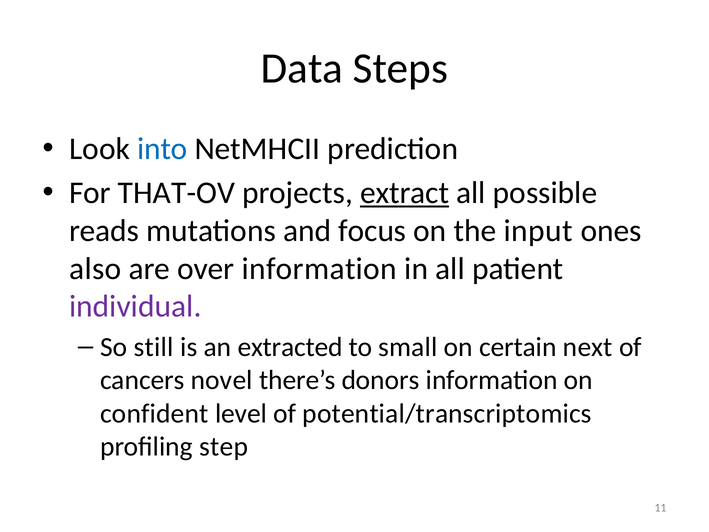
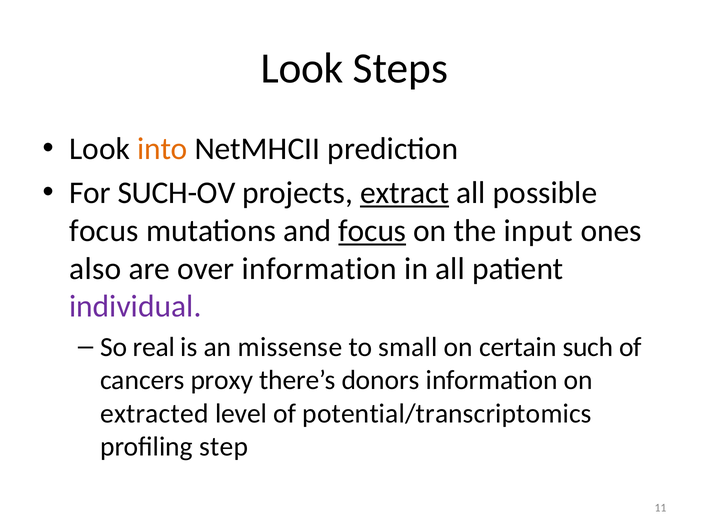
Data: Data -> Look (302, 69)
into colour: blue -> orange (162, 149)
THAT-OV: THAT-OV -> SUCH-OV (177, 193)
reads: reads -> focus (104, 231)
focus underline: none -> present (372, 231)
still: still -> real (154, 347)
extracted: extracted -> missense (290, 347)
next: next -> such (588, 347)
novel: novel -> proxy (222, 380)
confident: confident -> extracted (154, 413)
